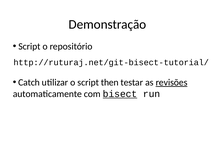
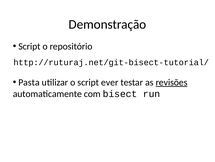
Catch: Catch -> Pasta (29, 82)
then: then -> ever (110, 82)
bisect underline: present -> none (120, 93)
